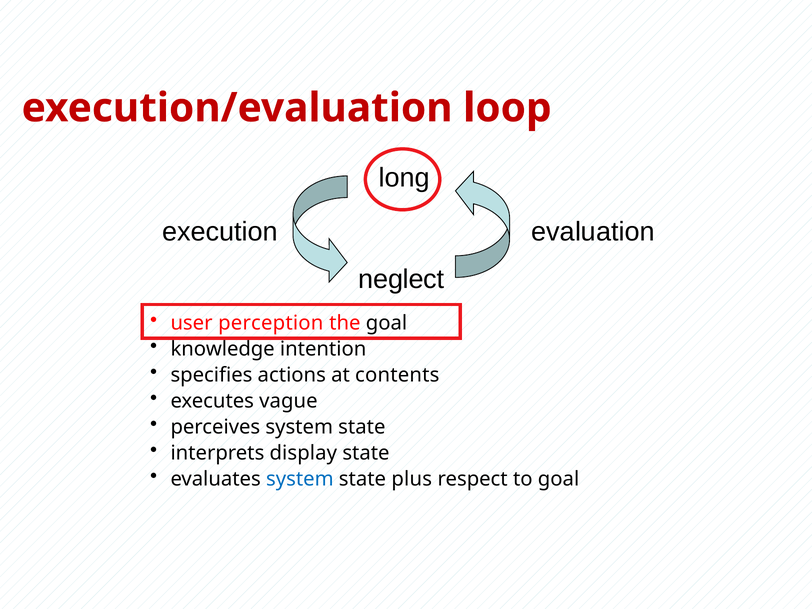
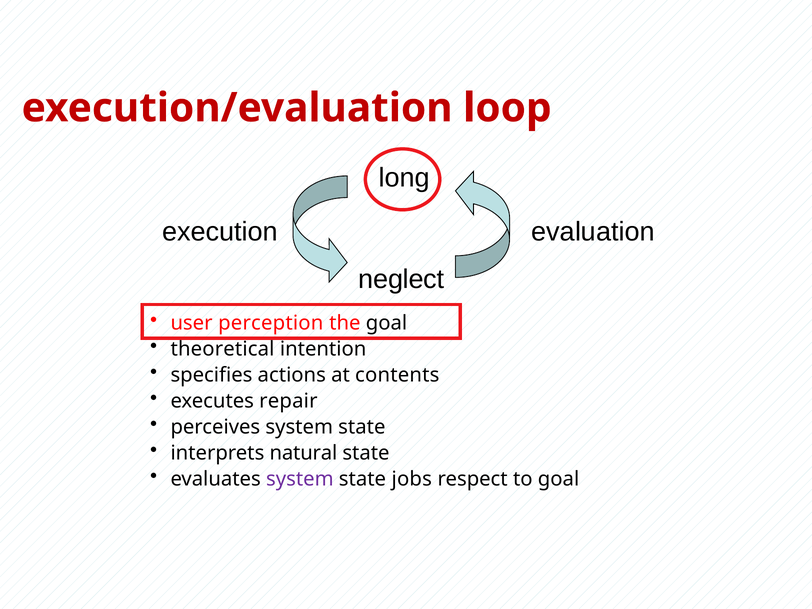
knowledge: knowledge -> theoretical (222, 349)
vague: vague -> repair (288, 401)
display: display -> natural (303, 453)
system colour: blue -> purple (300, 479)
plus: plus -> jobs (412, 479)
